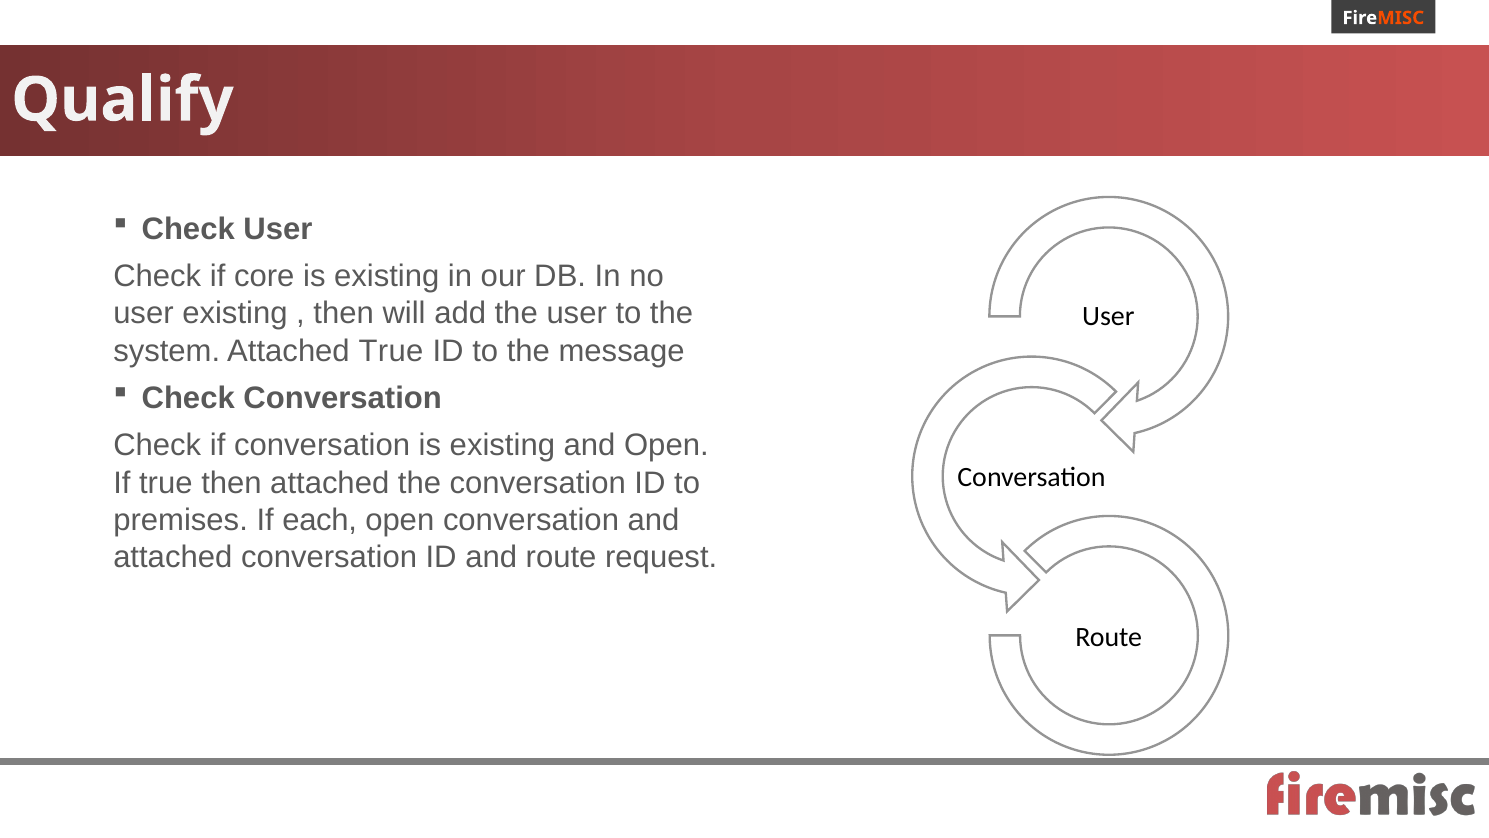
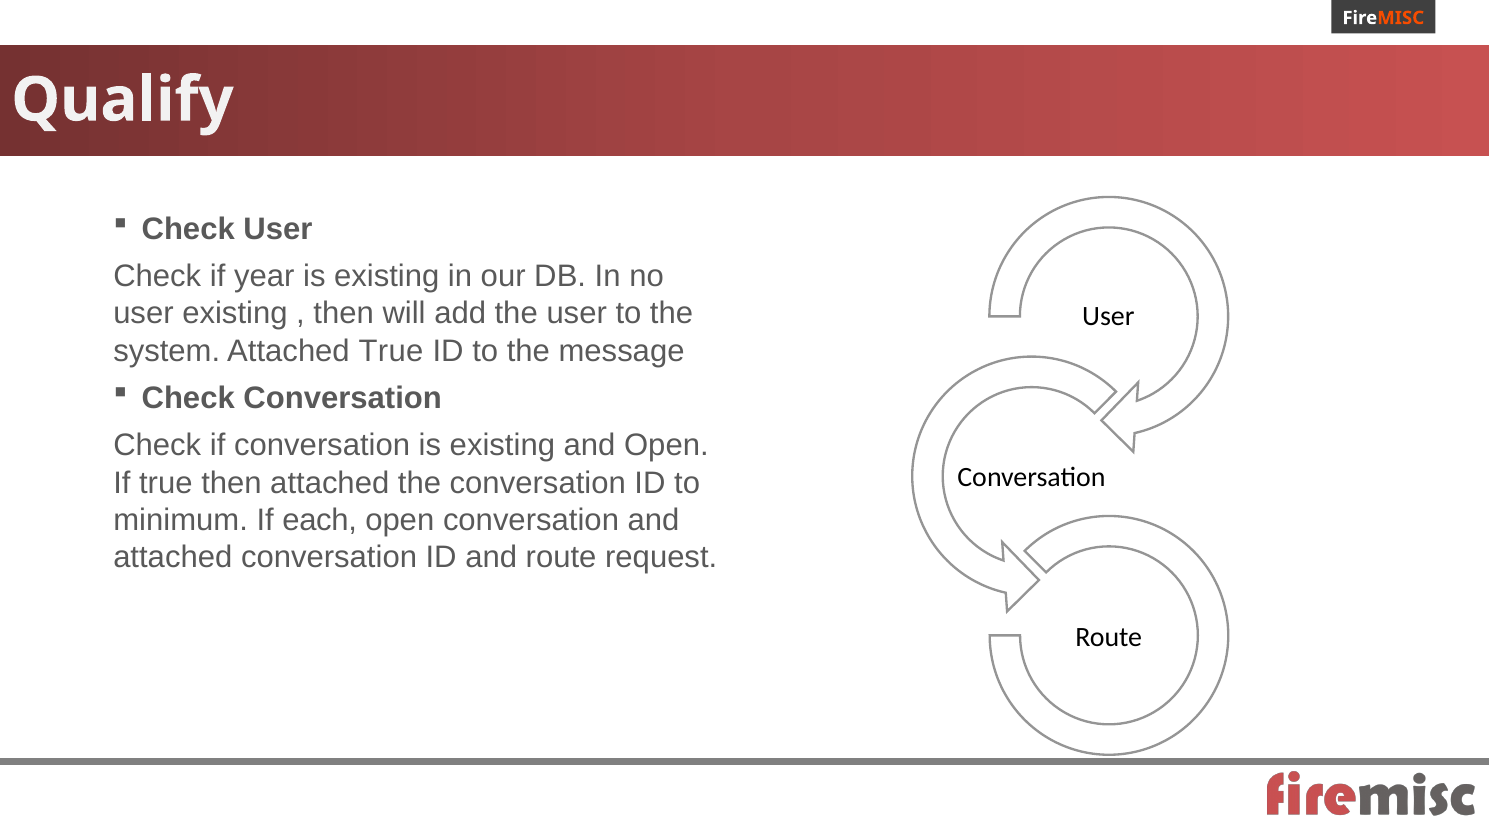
core: core -> year (264, 276)
premises: premises -> minimum (181, 520)
